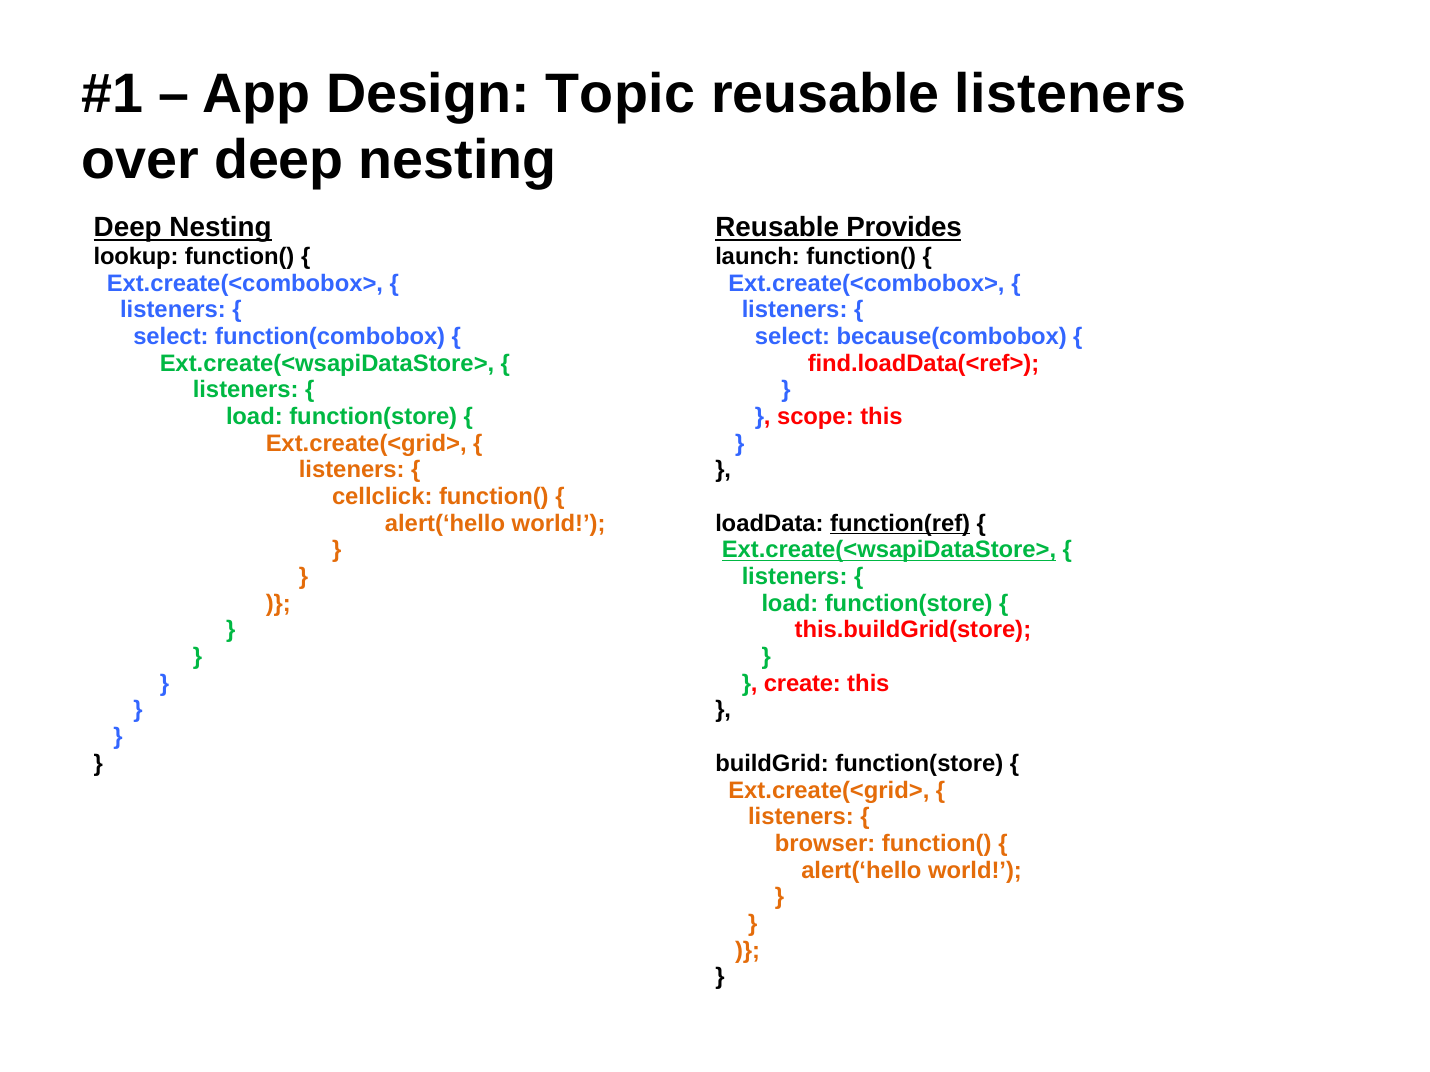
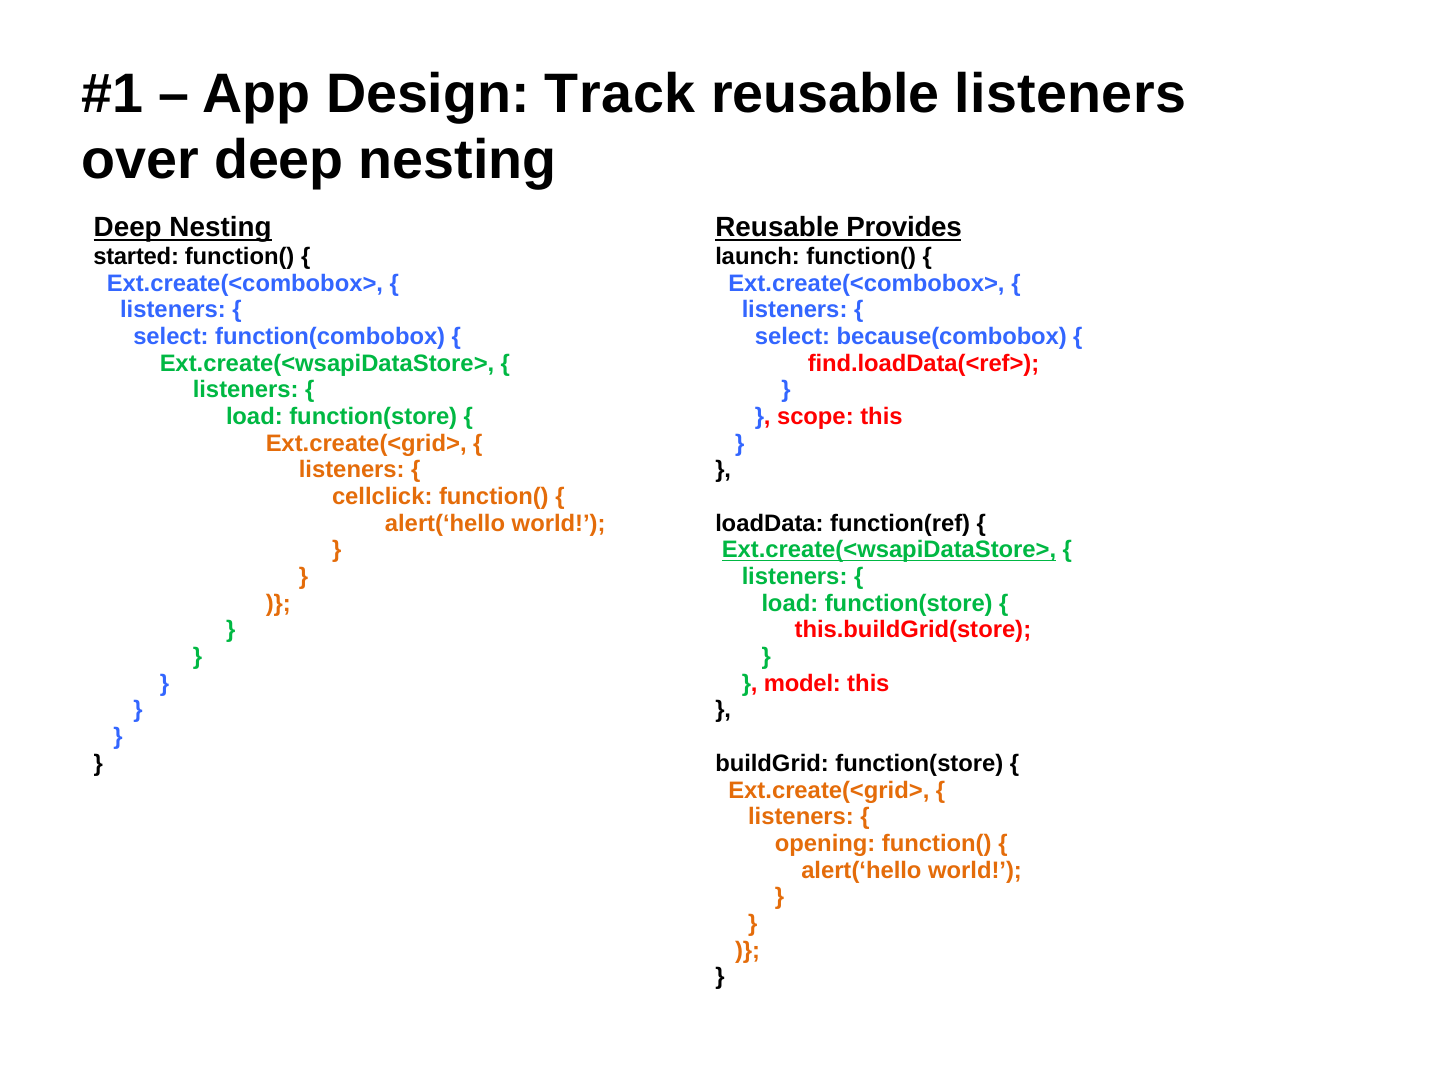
Topic: Topic -> Track (620, 94)
lookup: lookup -> started (136, 257)
function(ref underline: present -> none (900, 524)
create: create -> model (802, 684)
browser: browser -> opening (825, 844)
